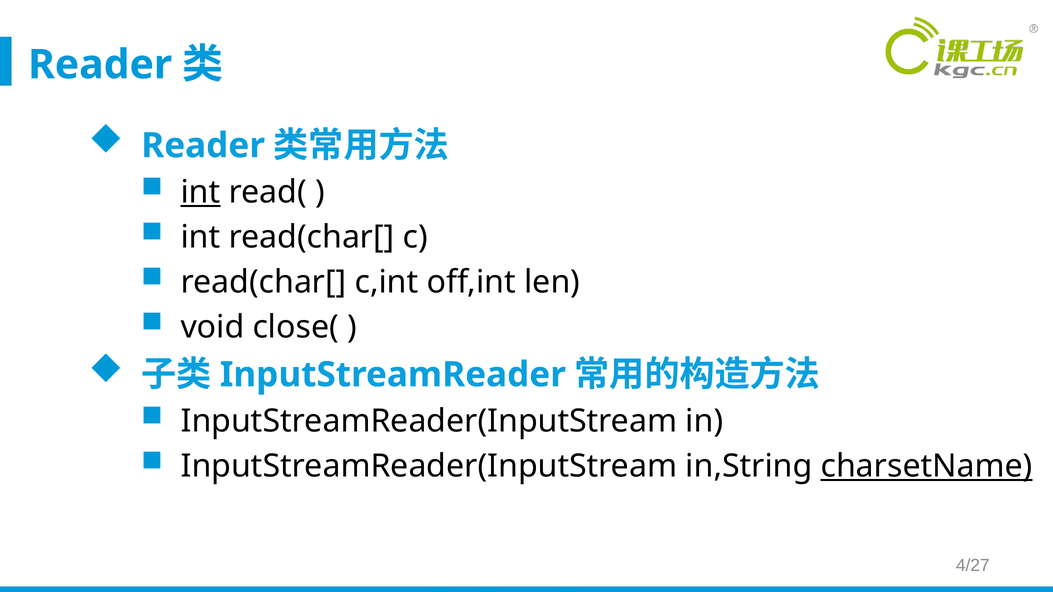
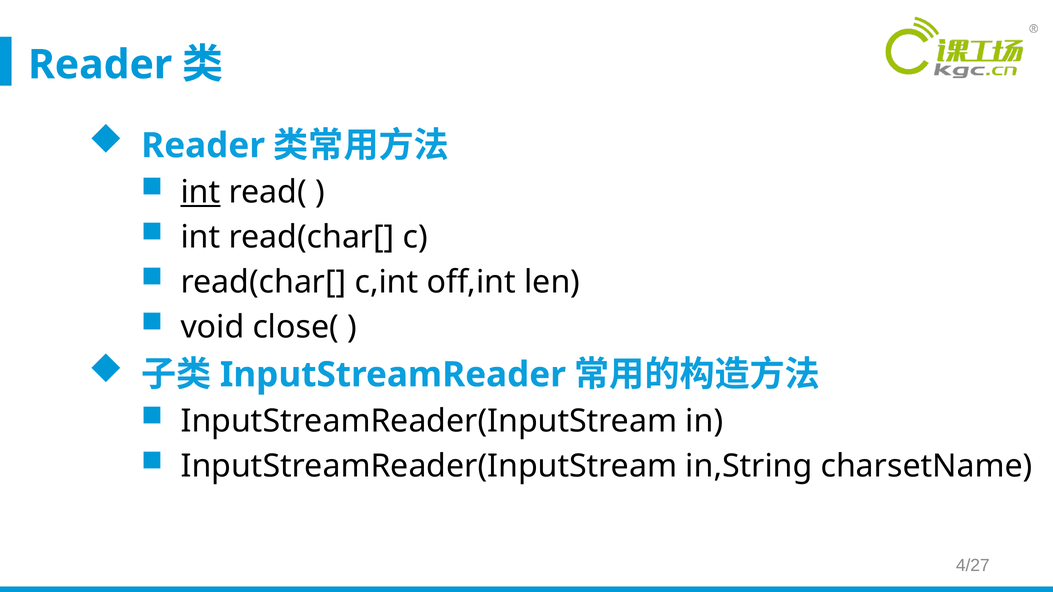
charsetName underline: present -> none (927, 467)
